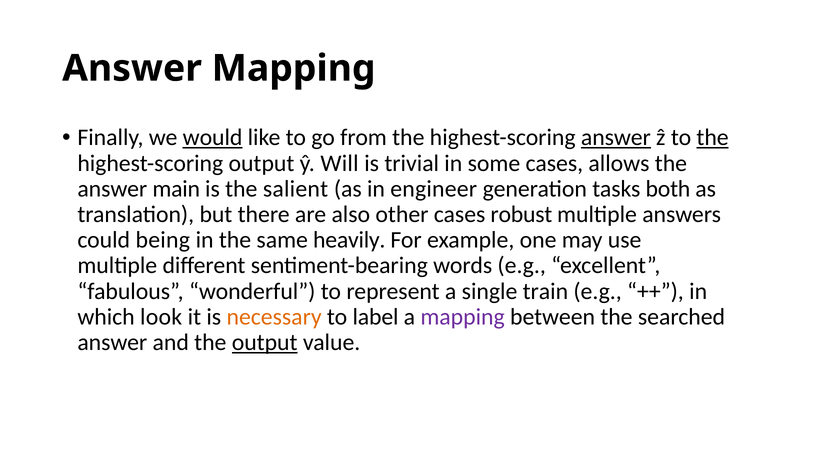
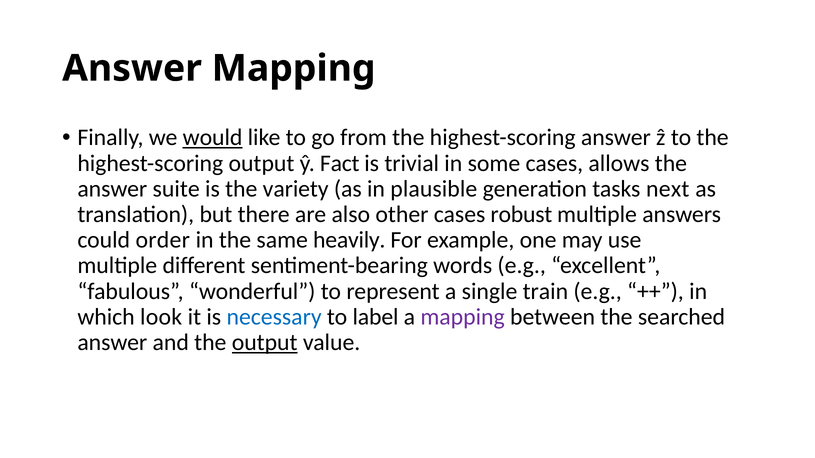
answer underline: present -> none (616, 138)
the underline: present -> none (713, 138)
Will: Will -> Fact (340, 163)
main: main -> suite (176, 189)
salient: salient -> variety (296, 189)
engineer: engineer -> plausible (434, 189)
both: both -> next (668, 189)
being: being -> order (163, 240)
necessary colour: orange -> blue (274, 317)
